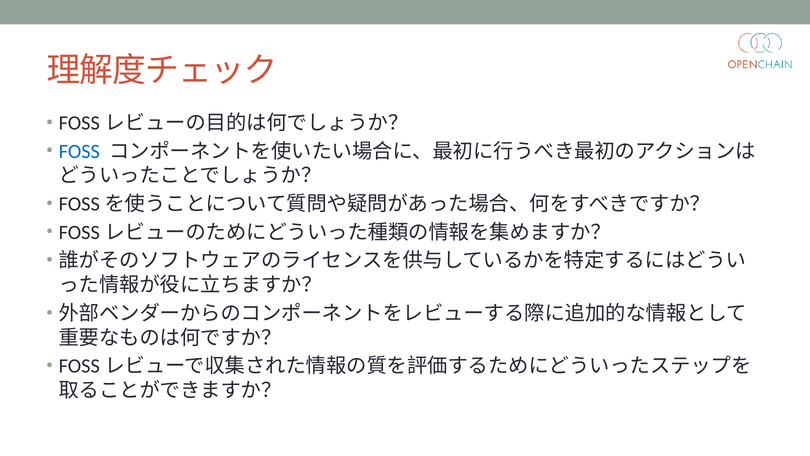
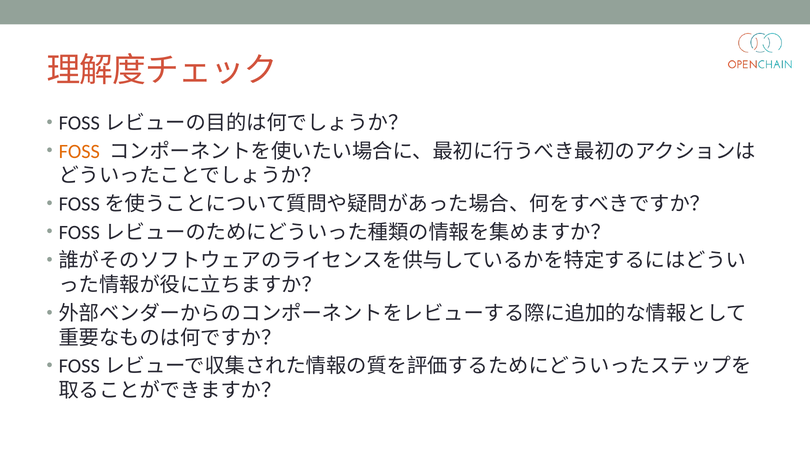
FOSS colour: blue -> orange (79, 151)
